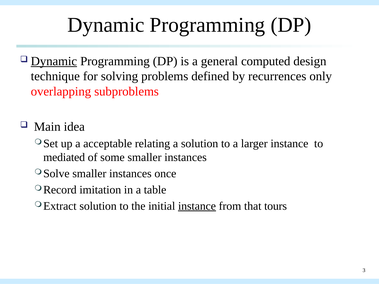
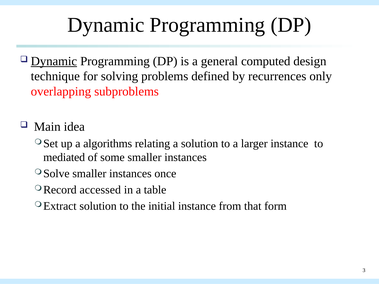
acceptable: acceptable -> algorithms (108, 144)
imitation: imitation -> accessed (100, 190)
instance underline: present -> none (197, 206)
tours: tours -> form (276, 206)
